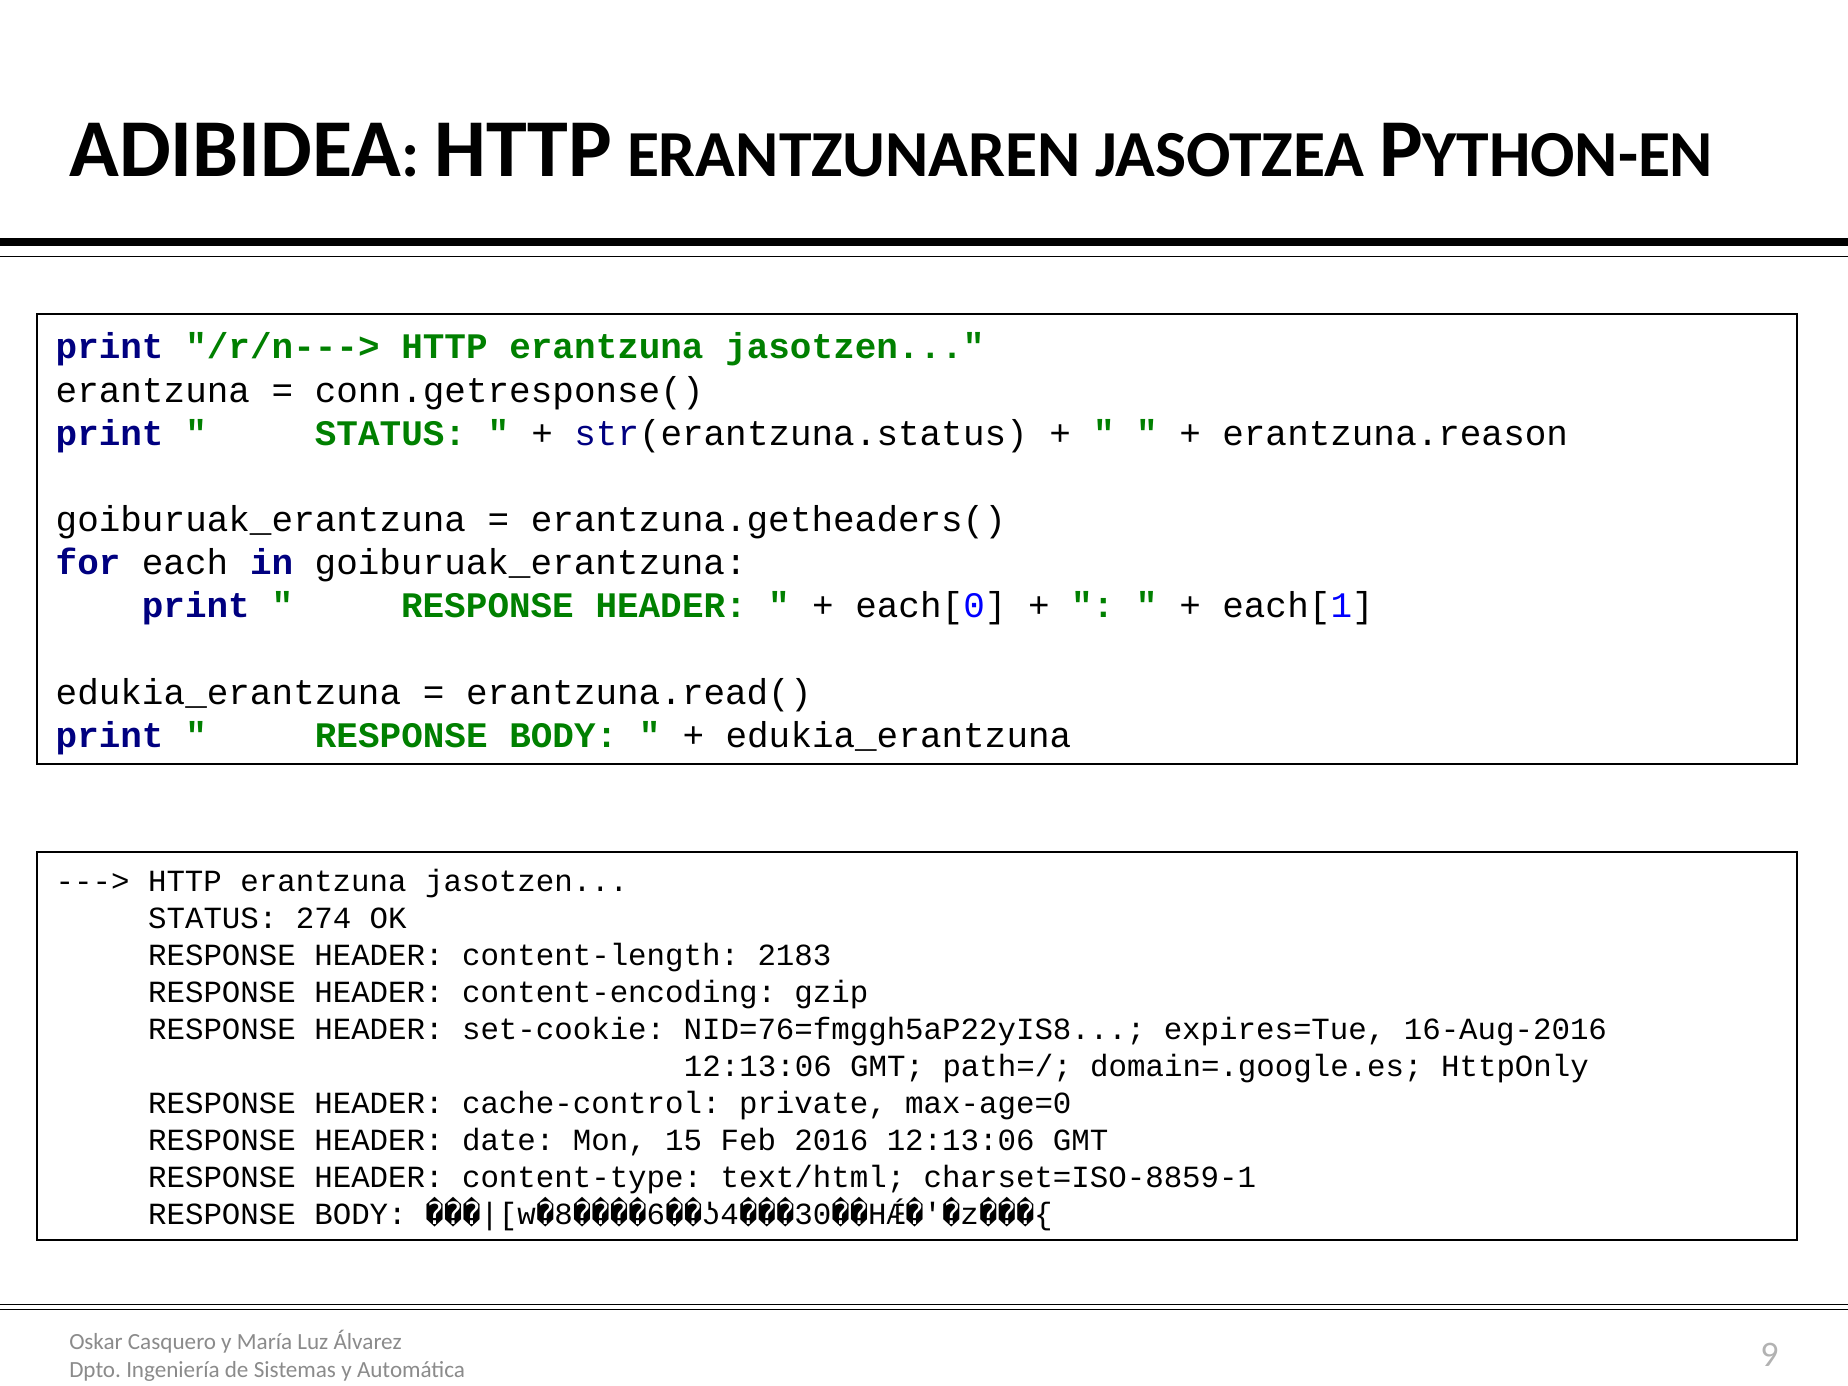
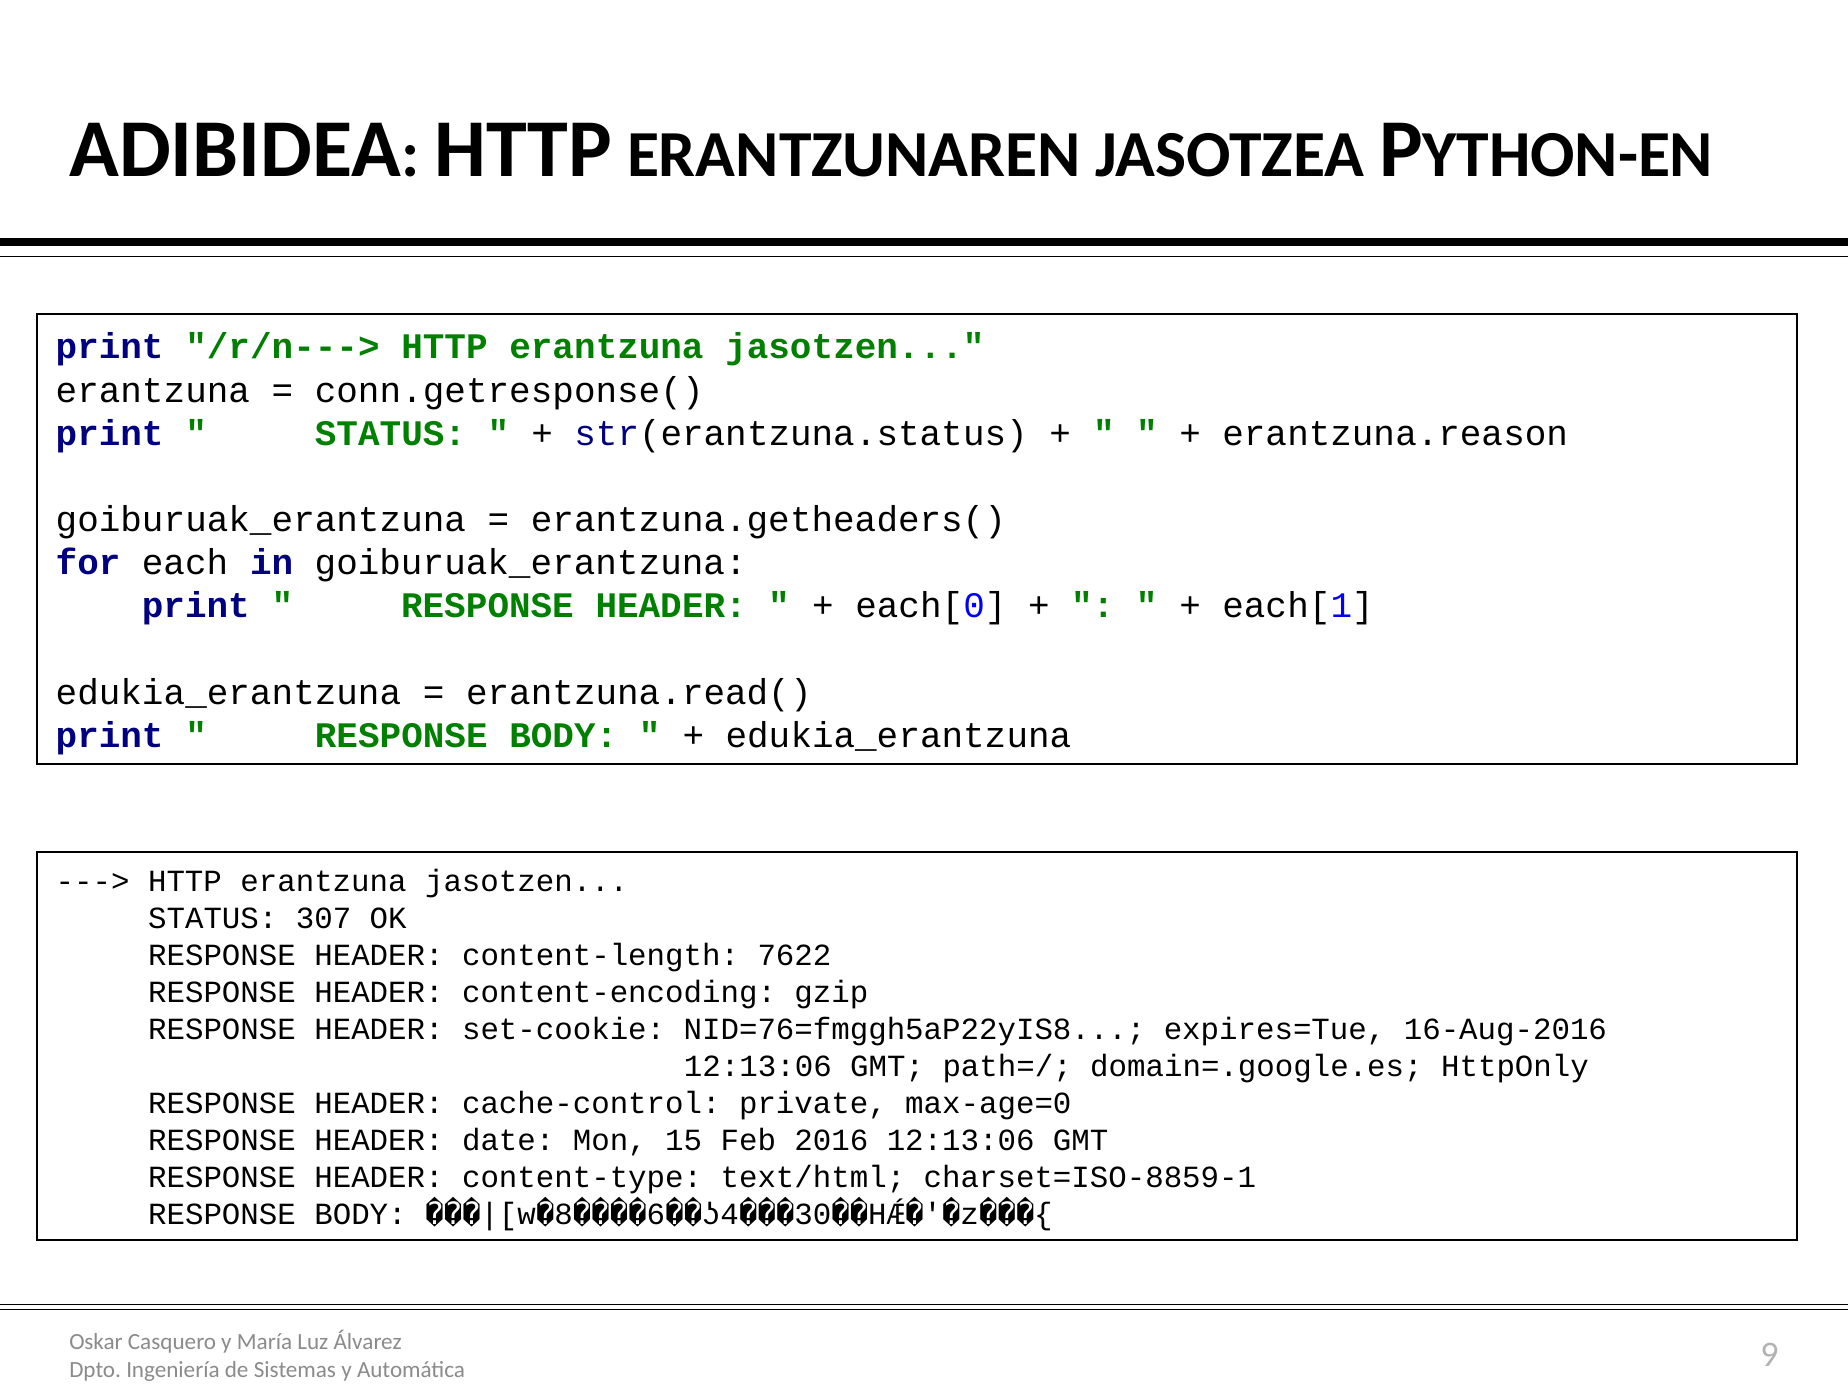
274: 274 -> 307 (324, 919)
2183: 2183 -> 7622 (794, 956)
